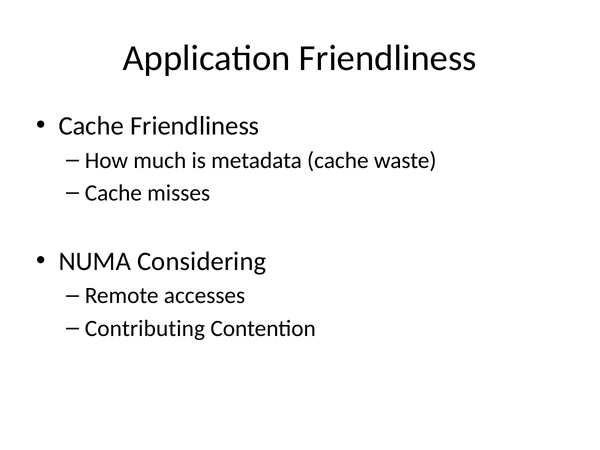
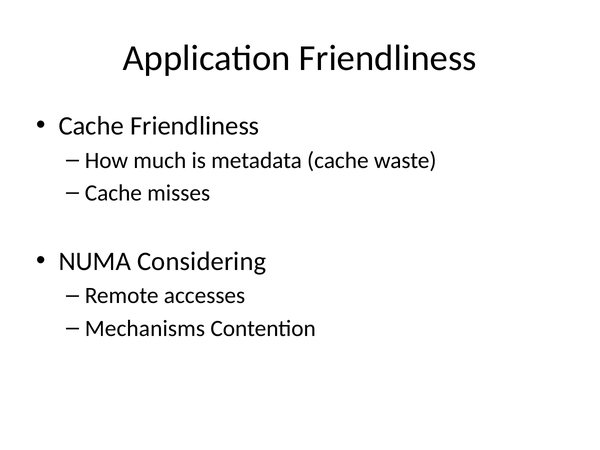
Contributing: Contributing -> Mechanisms (145, 328)
